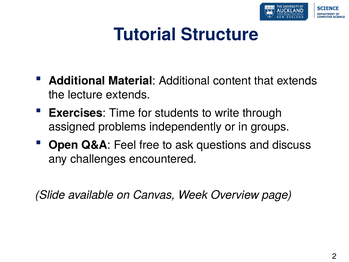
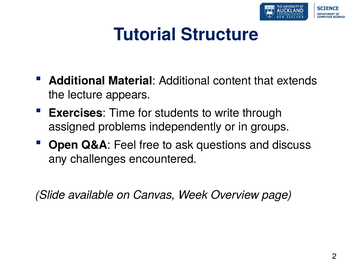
lecture extends: extends -> appears (128, 95)
